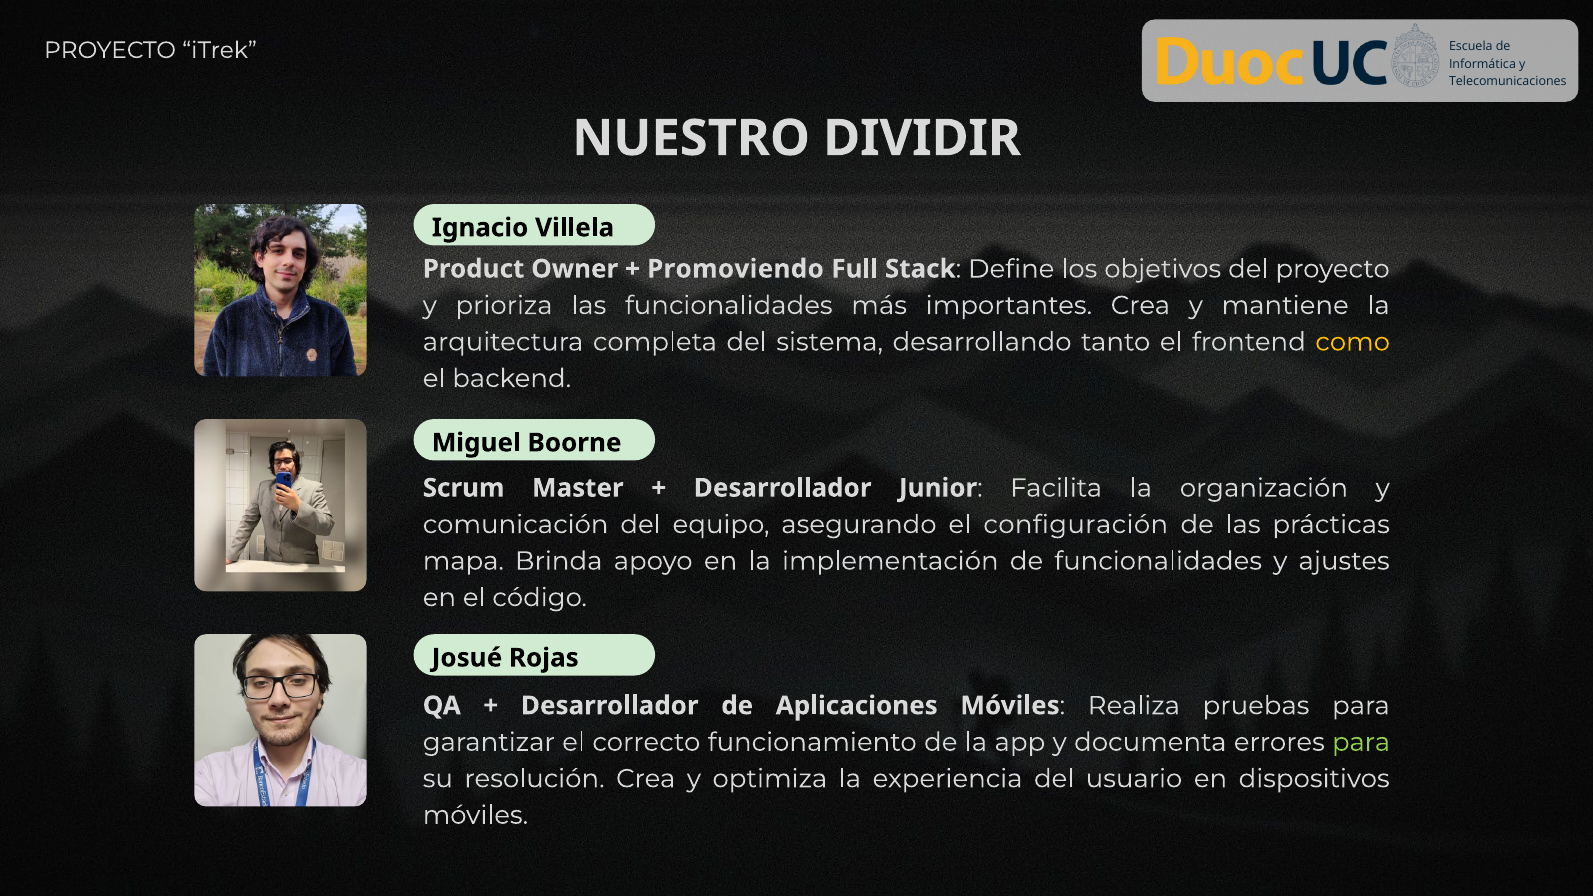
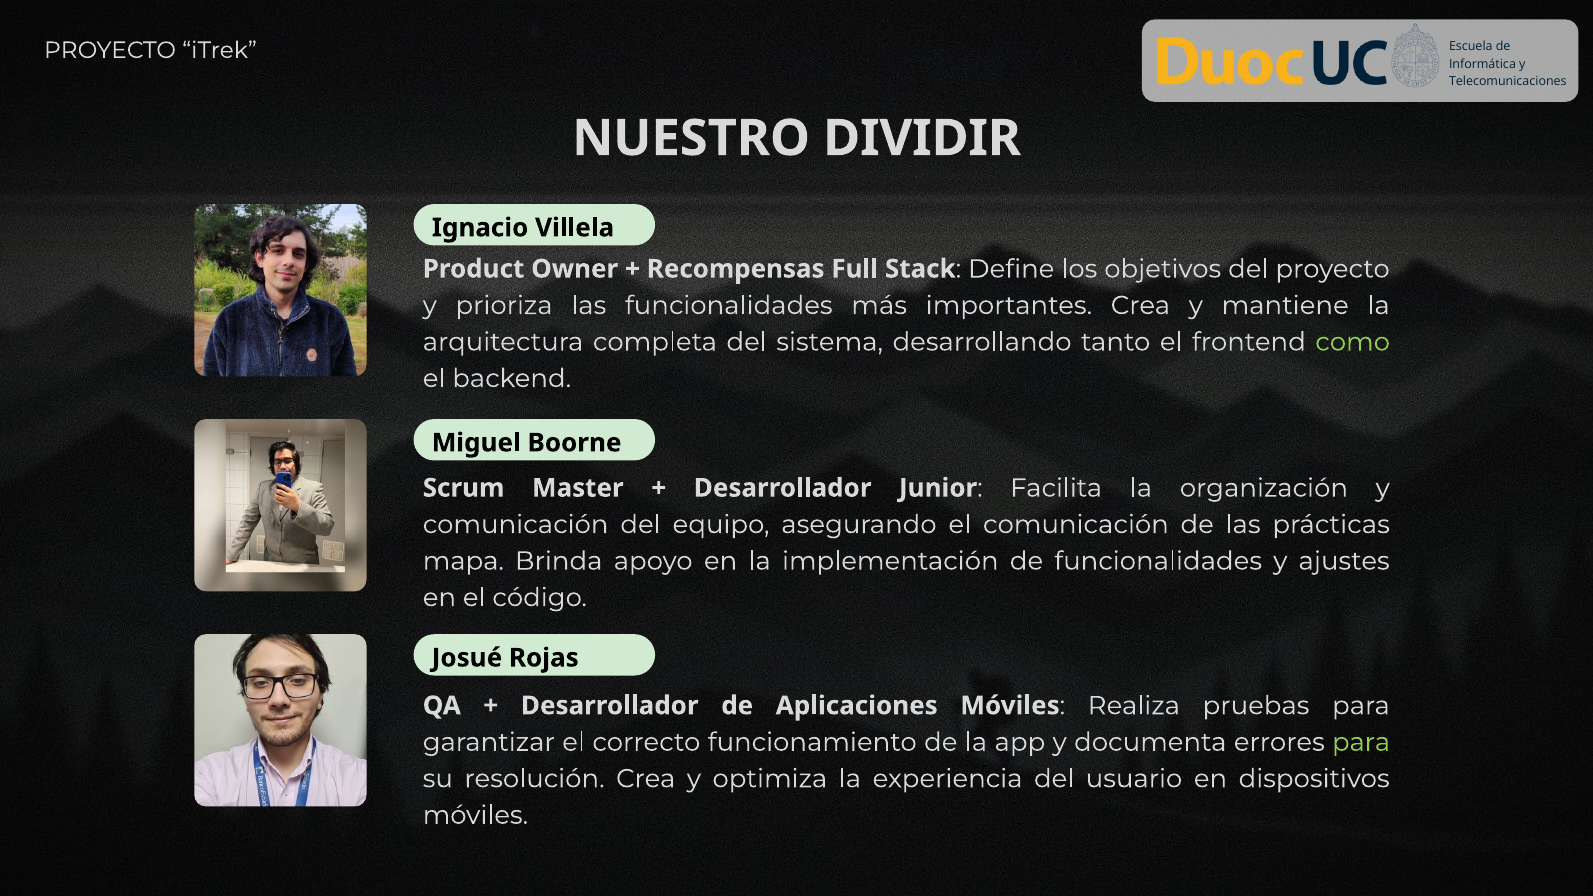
Promoviendo: Promoviendo -> Recompensas (736, 269)
como colour: yellow -> light green (1353, 342)
el configuración: configuración -> comunicación (1076, 525)
